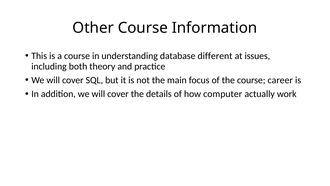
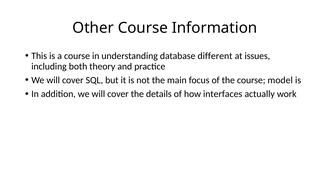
career: career -> model (280, 80)
computer: computer -> interfaces (223, 94)
